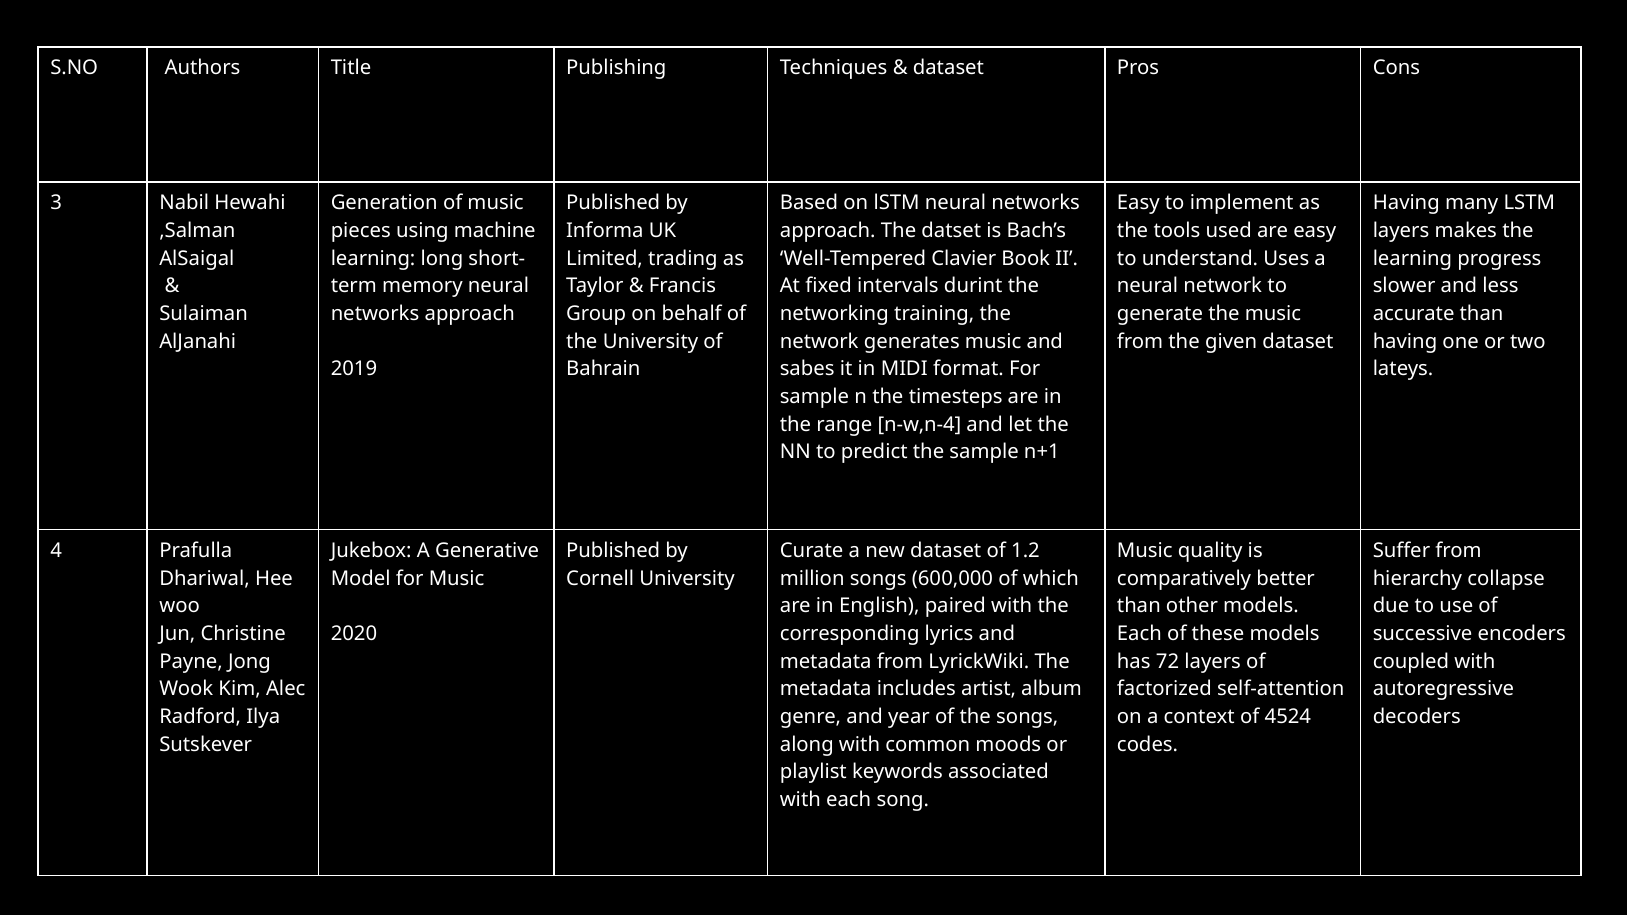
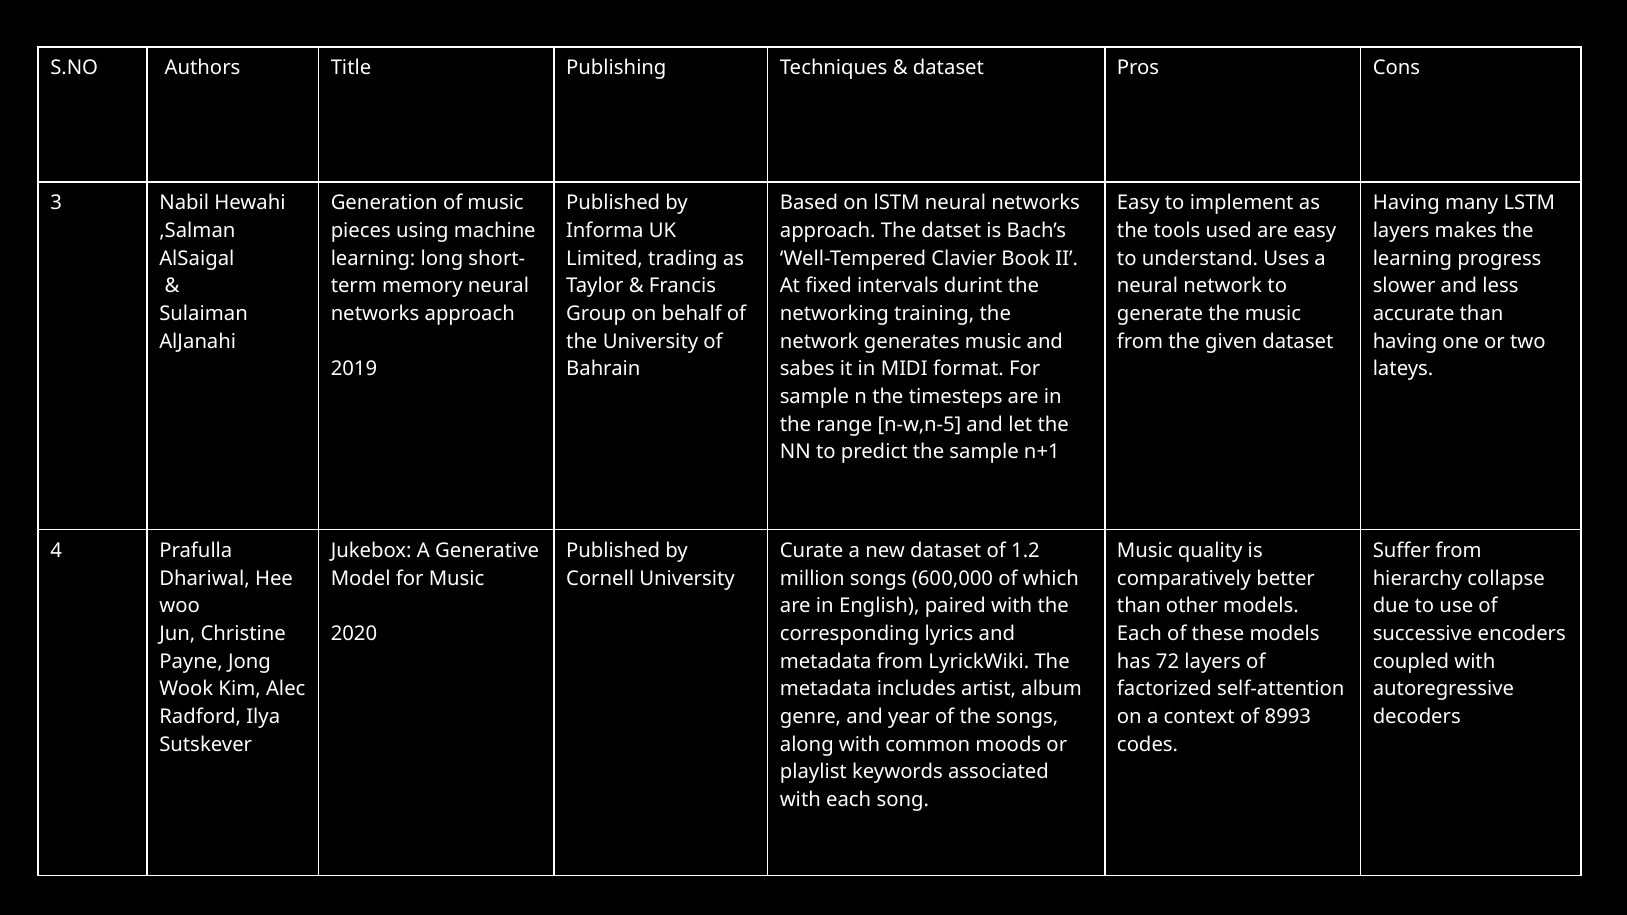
n-w,n-4: n-w,n-4 -> n-w,n-5 (919, 425)
4524: 4524 -> 8993 (1288, 717)
